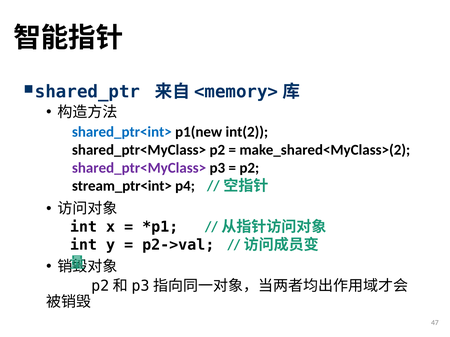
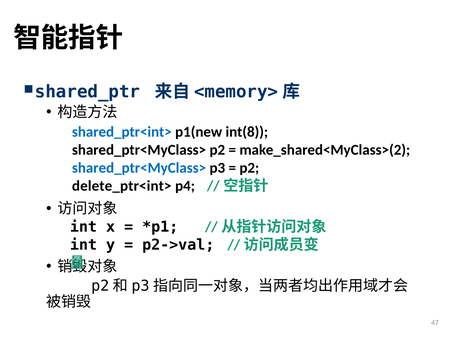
int(2: int(2 -> int(8 (247, 132)
shared_ptr<MyClass> colour: purple -> blue (139, 168)
stream_ptr<int>: stream_ptr<int> -> delete_ptr<int> (122, 186)
